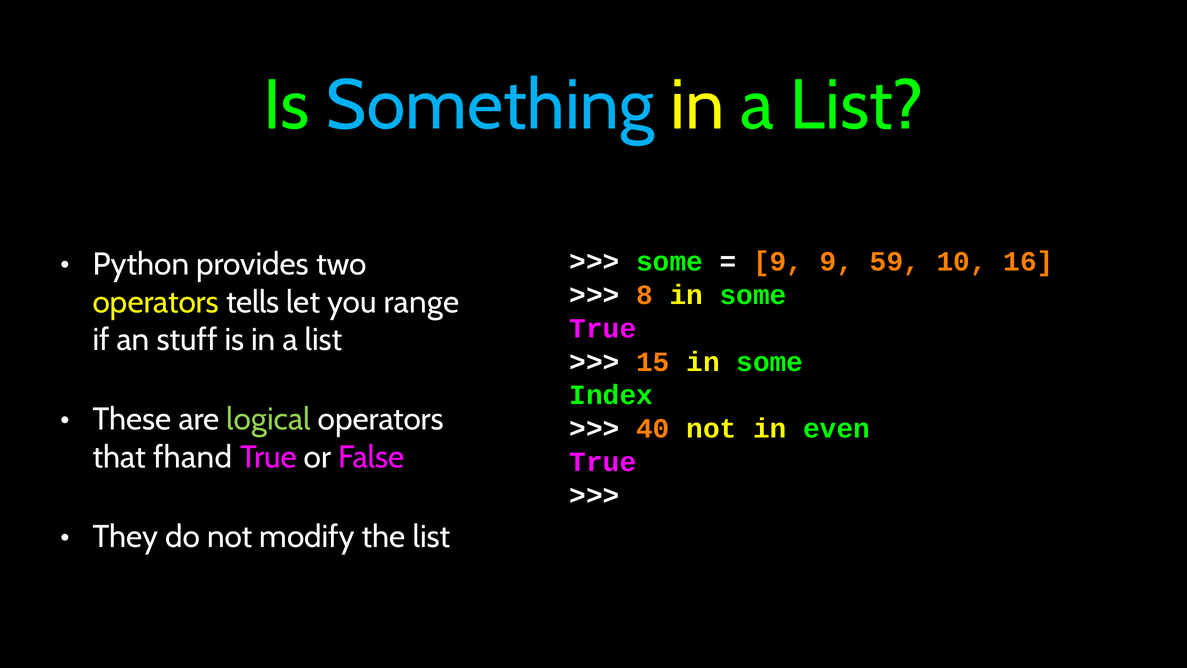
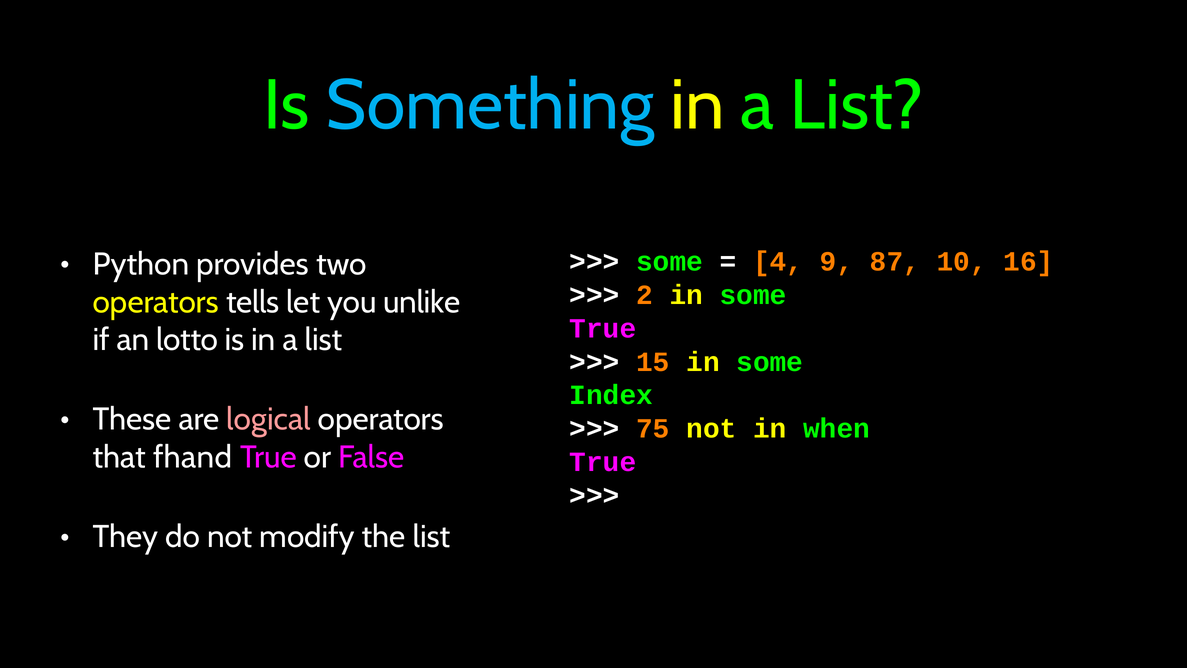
9: 9 -> 4 (778, 262)
59: 59 -> 87 (895, 262)
8: 8 -> 2 (645, 295)
range: range -> unlike (422, 302)
stuff: stuff -> lotto (187, 340)
logical colour: light green -> pink (269, 419)
40: 40 -> 75 (653, 428)
even: even -> when (837, 428)
